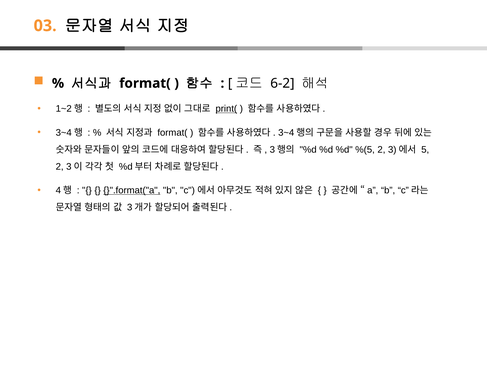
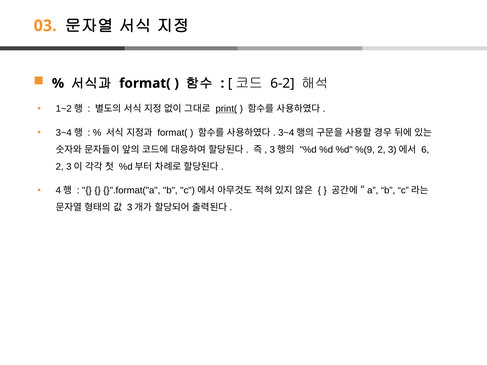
%(5: %(5 -> %(9 (365, 150)
5: 5 -> 6 (425, 150)
}".format("a underline: present -> none (132, 191)
